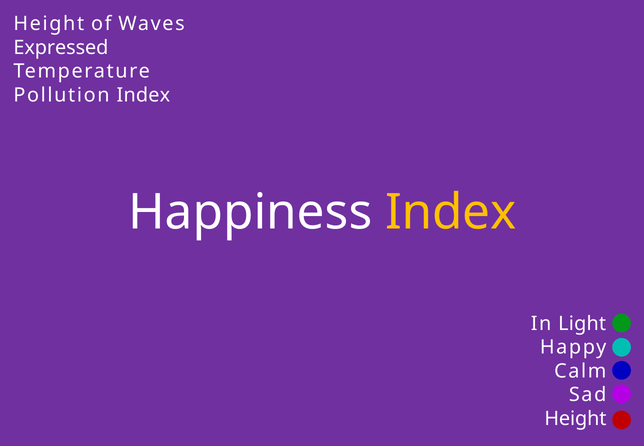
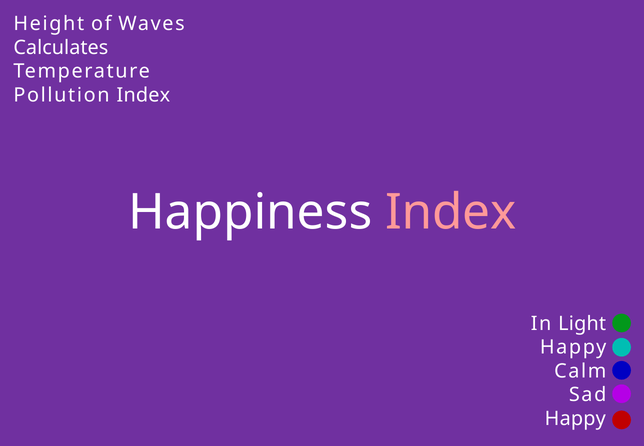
Expressed: Expressed -> Calculates (61, 48)
Index colour: yellow -> pink (451, 212)
Height: Height -> Happy (575, 418)
